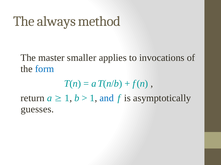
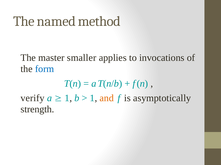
always: always -> named (56, 21)
return: return -> verify (33, 98)
and colour: blue -> orange (107, 98)
guesses: guesses -> strength (37, 110)
